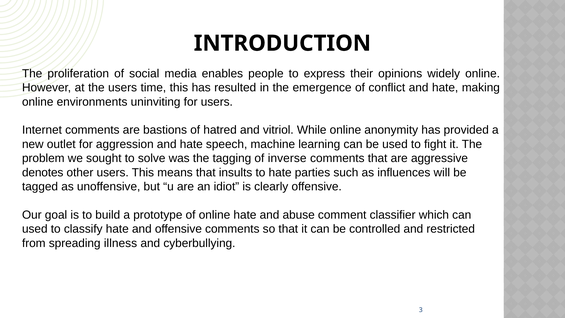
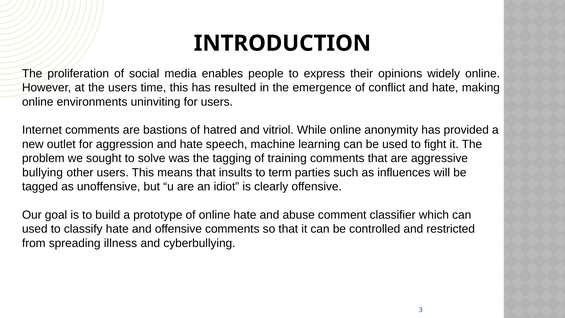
inverse: inverse -> training (287, 158)
denotes: denotes -> bullying (43, 172)
to hate: hate -> term (280, 172)
